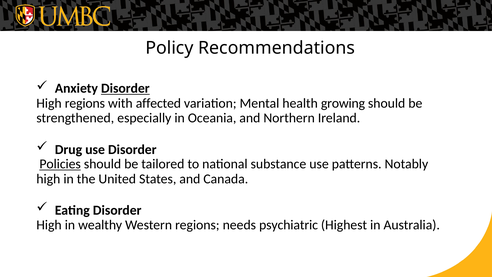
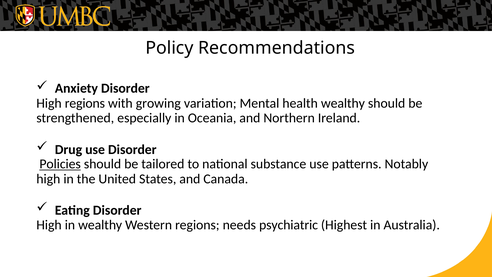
Disorder underline: present -> none (125, 88)
affected: affected -> growing (158, 103)
health growing: growing -> wealthy (343, 103)
